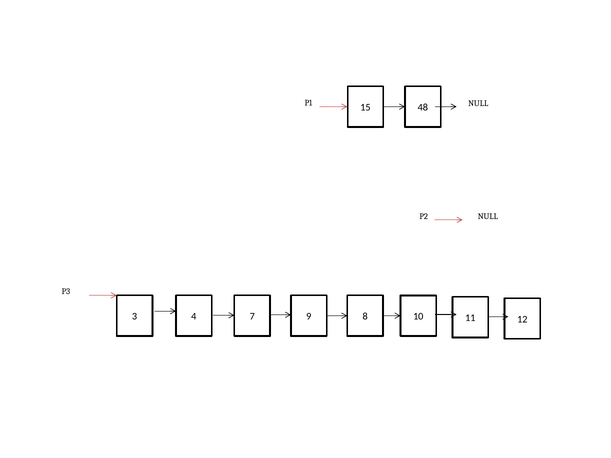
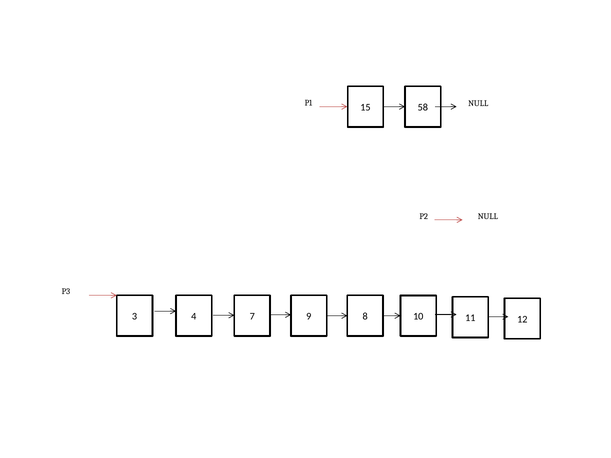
48: 48 -> 58 (423, 107)
